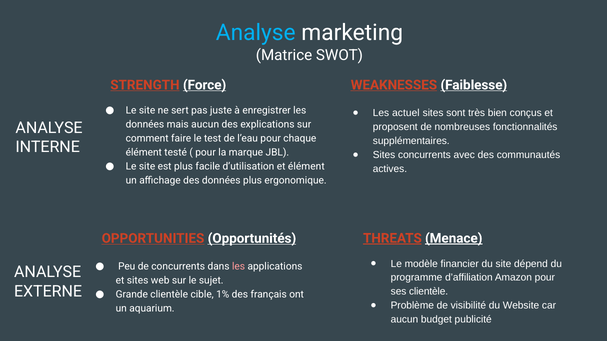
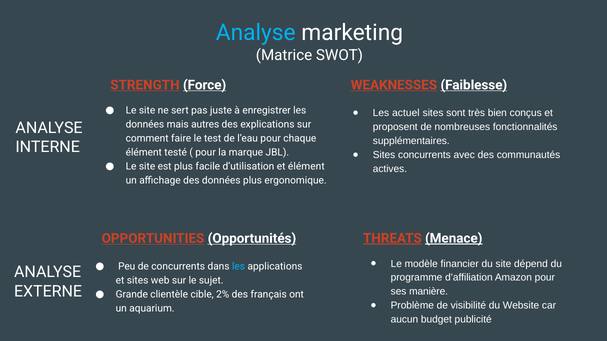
mais aucun: aucun -> autres (205, 125)
les colour: pink -> light blue (239, 267)
ses clientèle: clientèle -> manière (429, 292)
1%: 1% -> 2% (223, 295)
